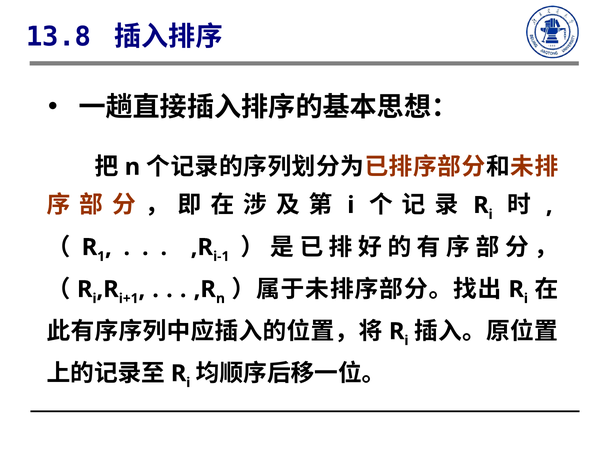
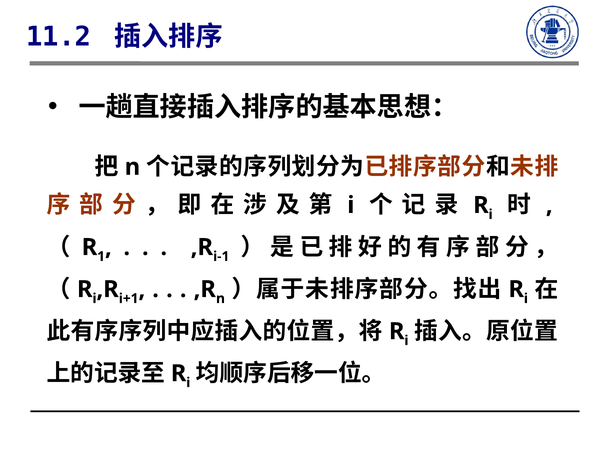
13.8: 13.8 -> 11.2 (59, 37)
